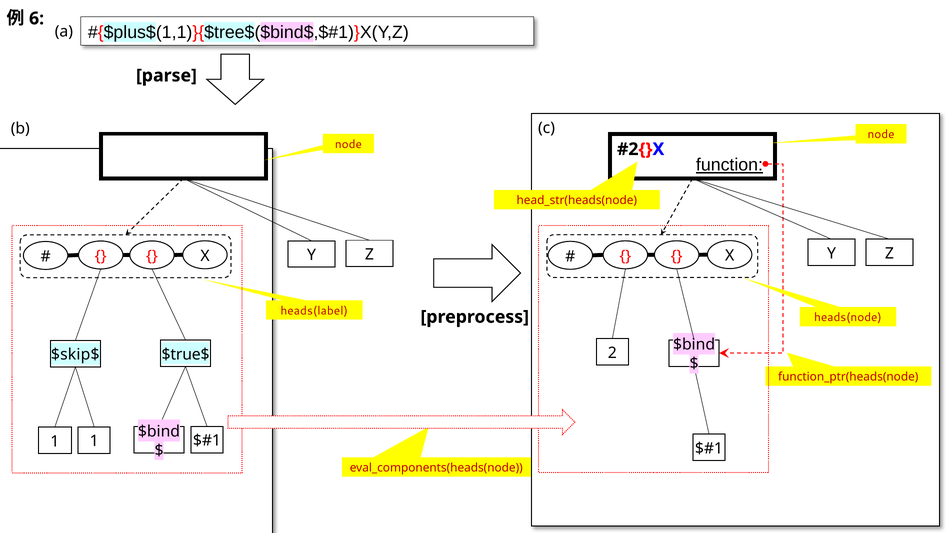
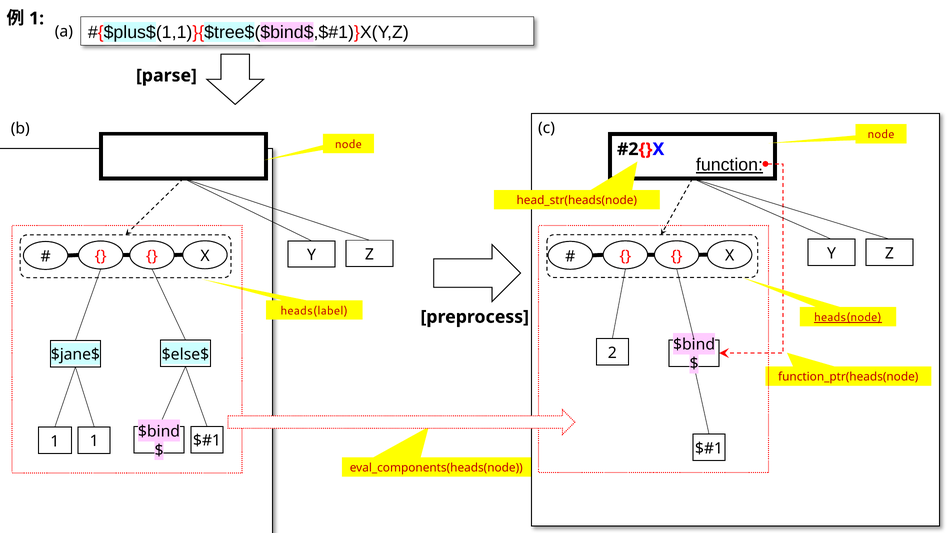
6: 6 -> 1 (37, 18)
heads(node underline: none -> present (848, 317)
$true$: $true$ -> $else$ (185, 354)
$skip$: $skip$ -> $jane$ (75, 355)
